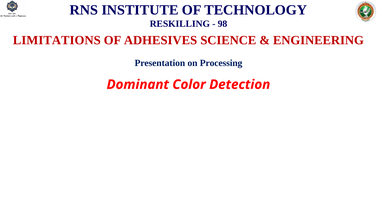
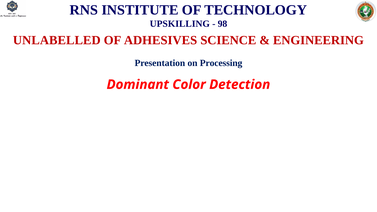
RESKILLING: RESKILLING -> UPSKILLING (180, 24)
LIMITATIONS: LIMITATIONS -> UNLABELLED (57, 40)
